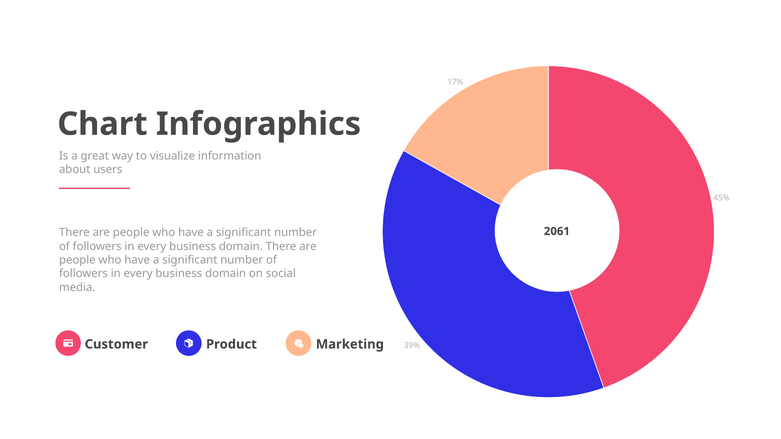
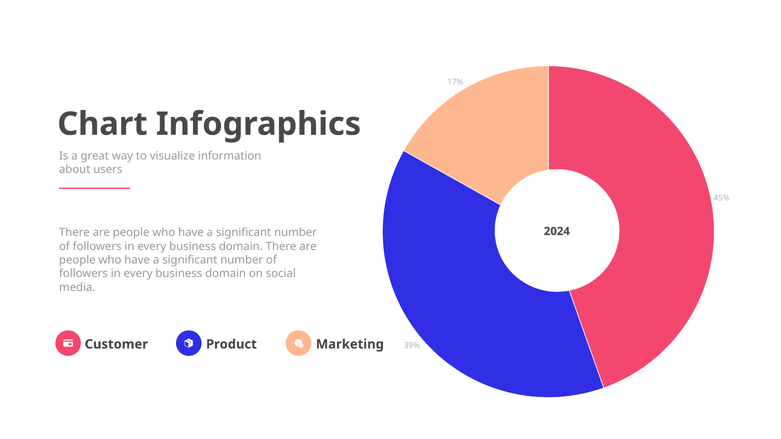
2061: 2061 -> 2024 (557, 231)
